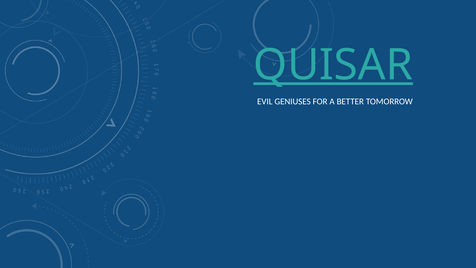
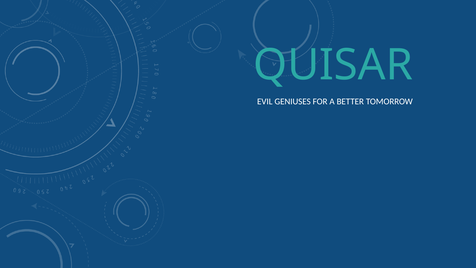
QUISAR underline: present -> none (333, 65)
